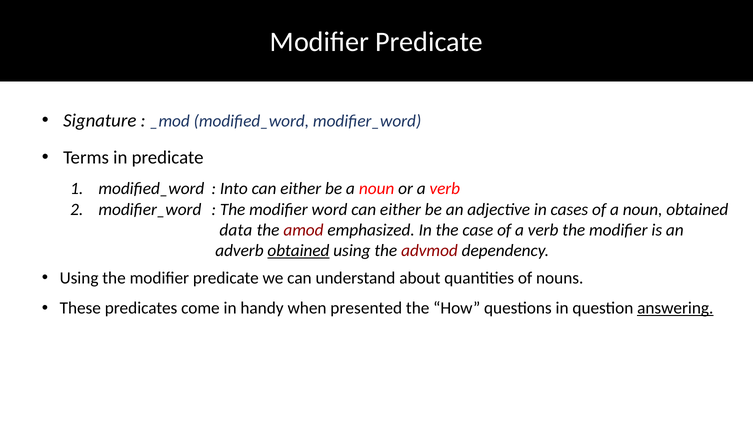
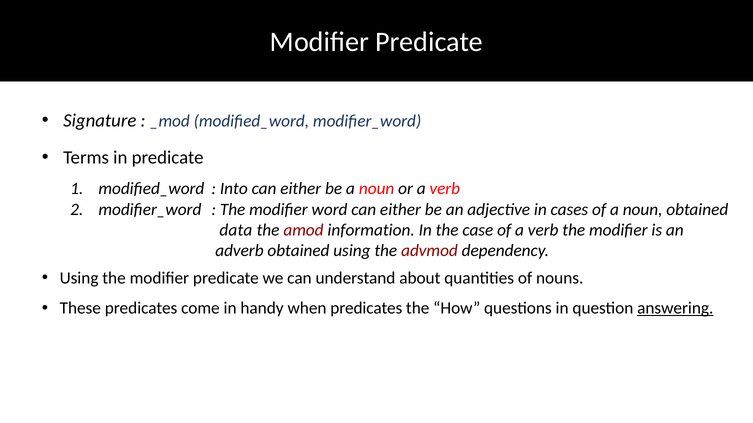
emphasized: emphasized -> information (371, 230)
obtained underline: present -> none (298, 251)
when presented: presented -> predicates (366, 309)
